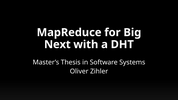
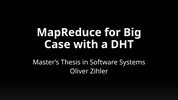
Next: Next -> Case (57, 44)
